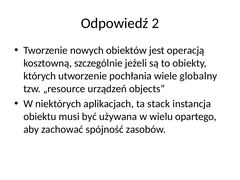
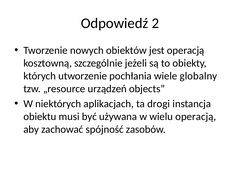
stack: stack -> drogi (159, 104)
wielu opartego: opartego -> operacją (196, 116)
